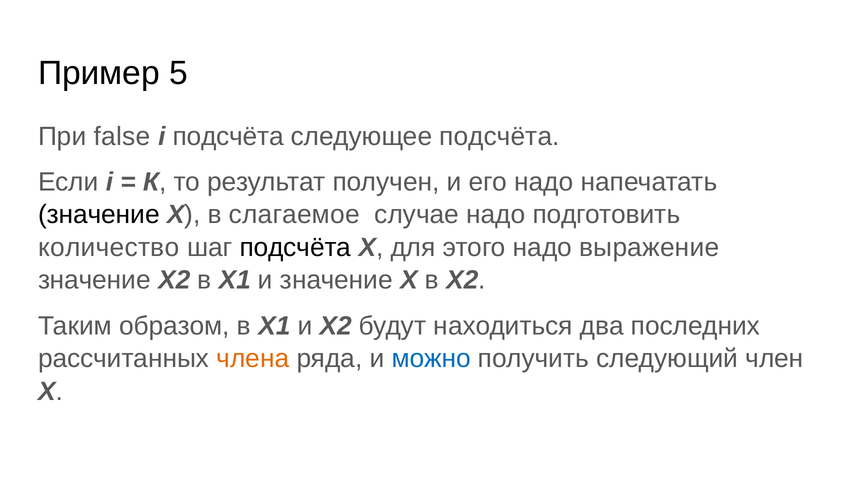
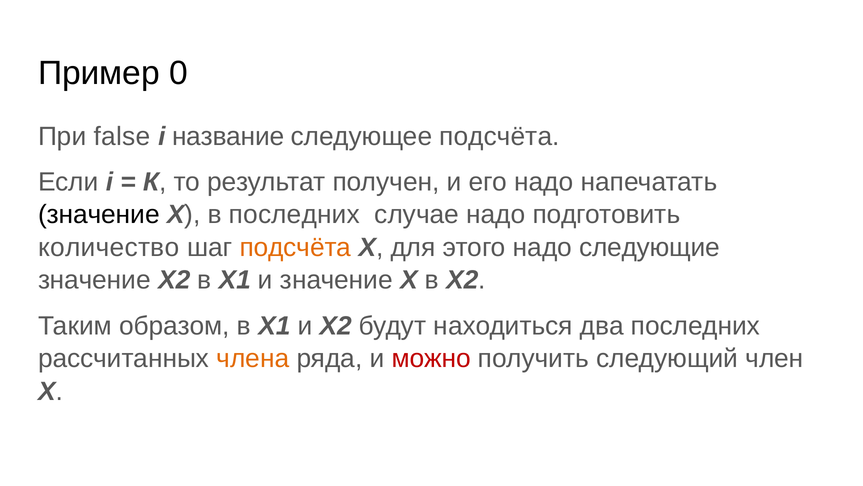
5: 5 -> 0 (178, 73)
i подсчёта: подсчёта -> название (228, 136)
в слагаемое: слагаемое -> последних (294, 214)
подсчёта colour: black -> orange (295, 247)
выражение: выражение -> следующие (649, 247)
можно colour: blue -> red (431, 358)
